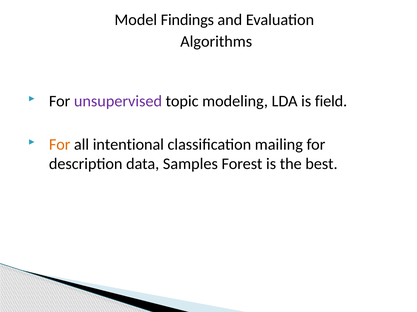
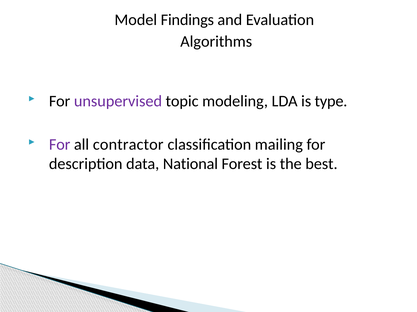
field: field -> type (331, 101)
For colour: orange -> purple (60, 145)
intentional: intentional -> contractor (128, 145)
Samples: Samples -> National (190, 164)
